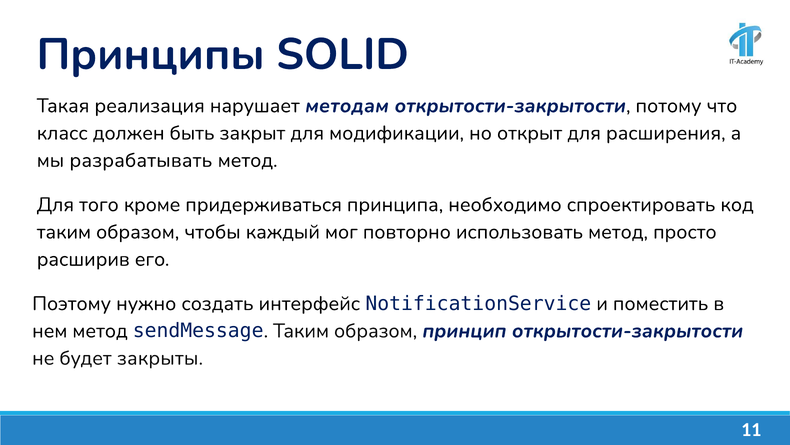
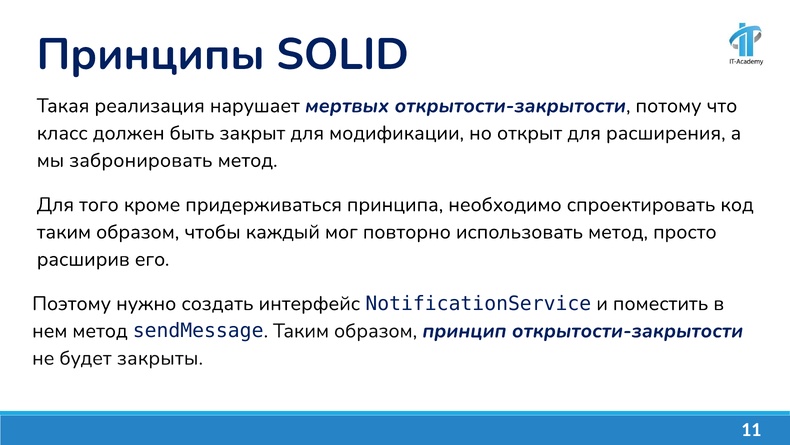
методам: методам -> мертвых (347, 106)
разрабатывать: разрабатывать -> забронировать (141, 160)
